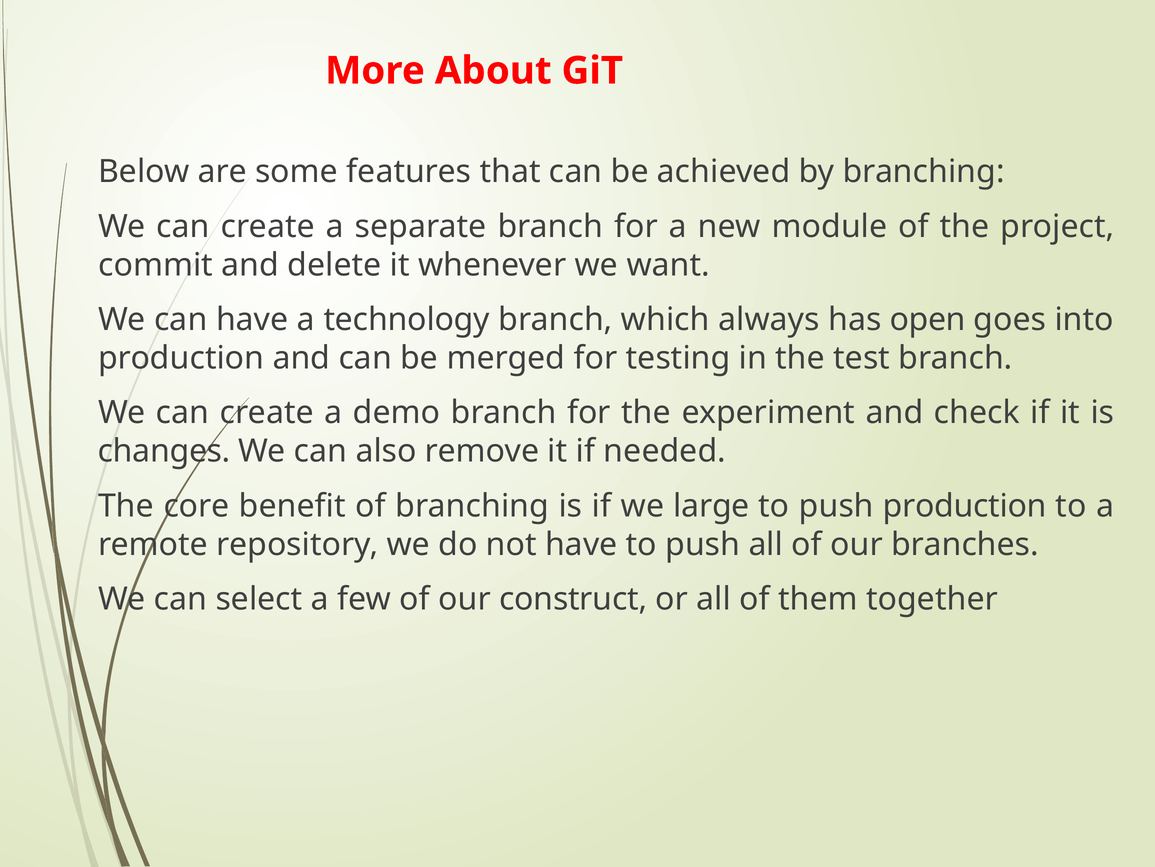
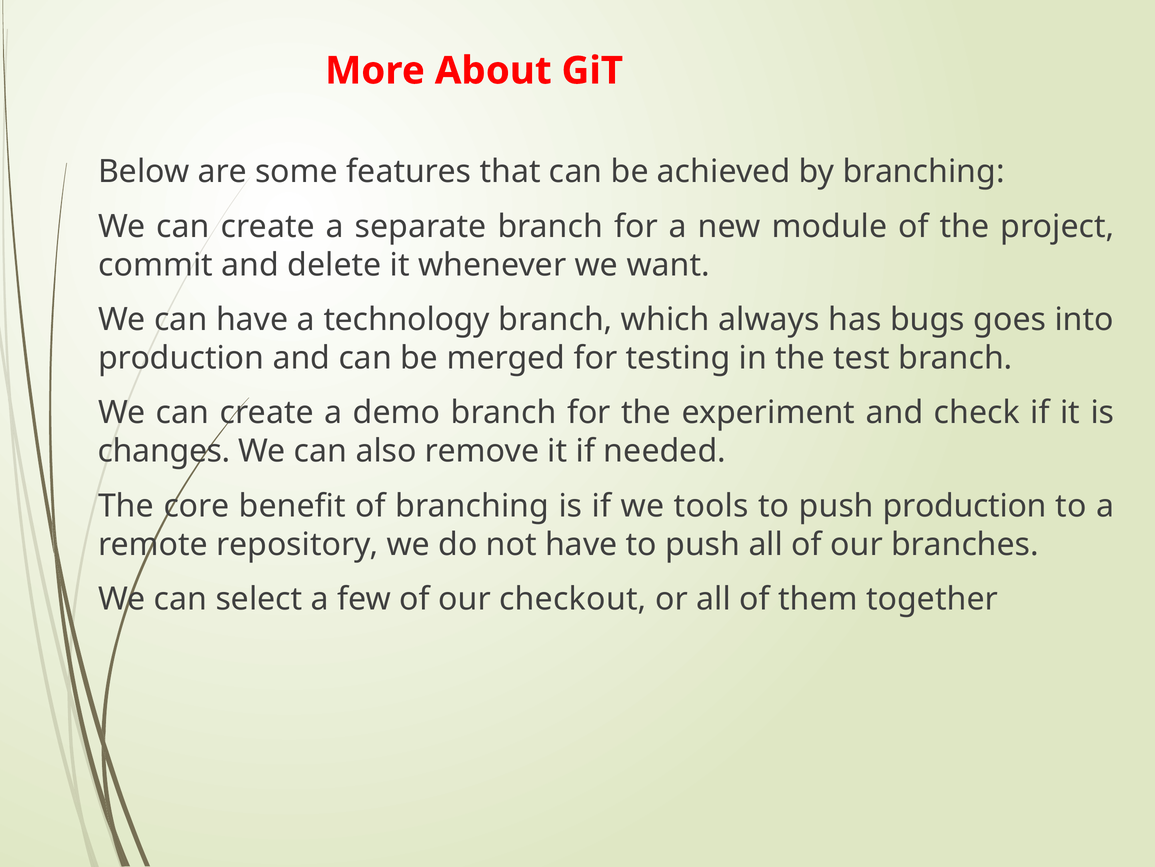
open: open -> bugs (927, 319)
large: large -> tools (711, 505)
construct: construct -> checkout (573, 599)
